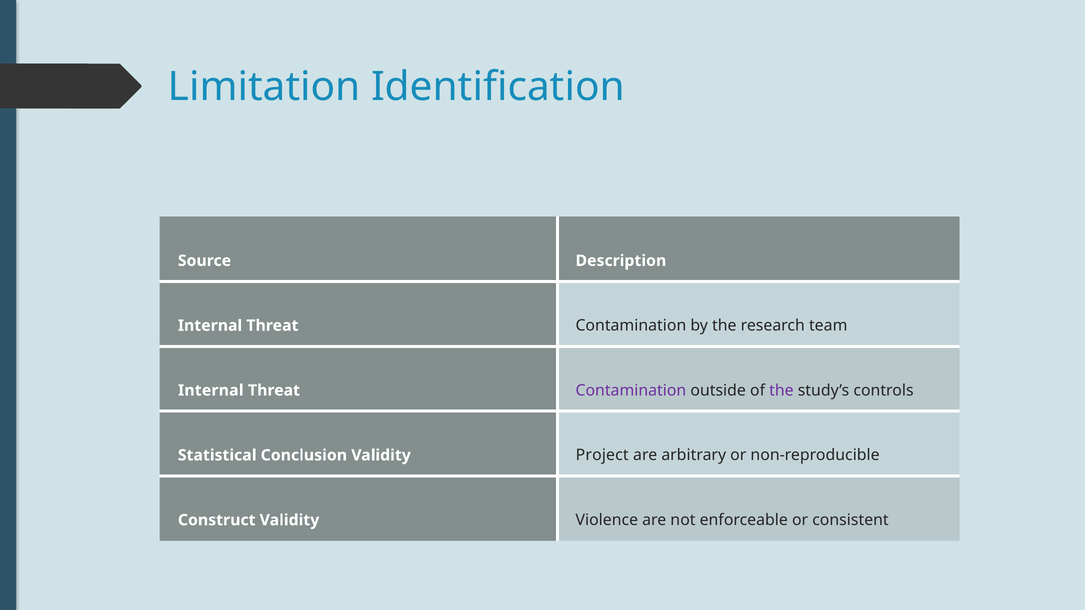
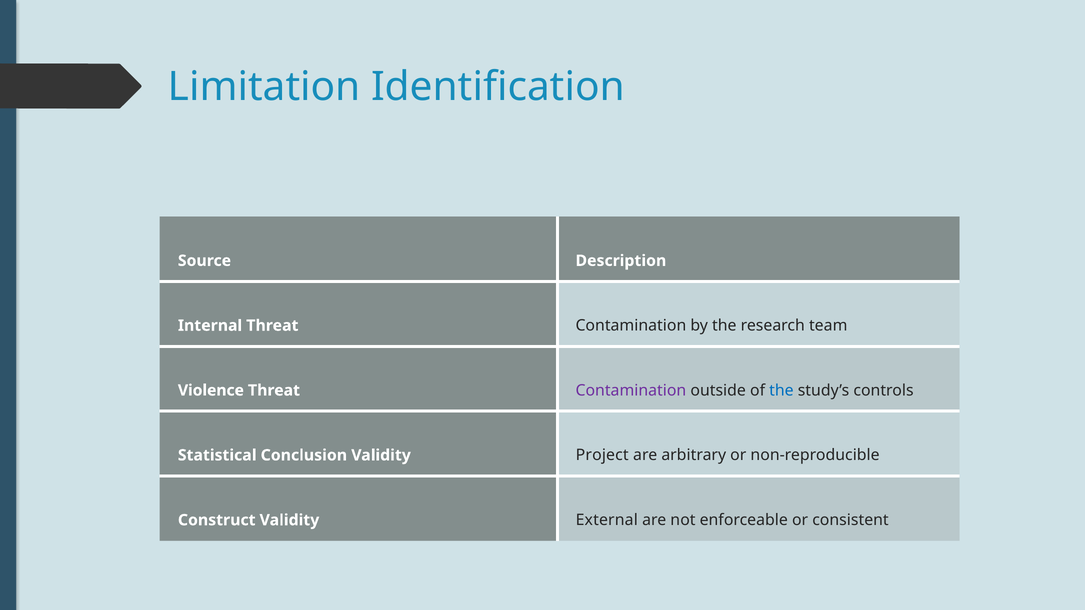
Internal: Internal -> Violence (211, 391)
the colour: purple -> blue (781, 391)
Violence: Violence -> External (607, 520)
